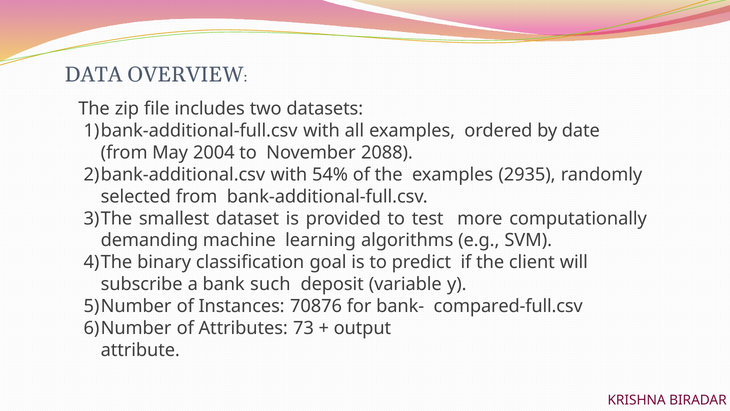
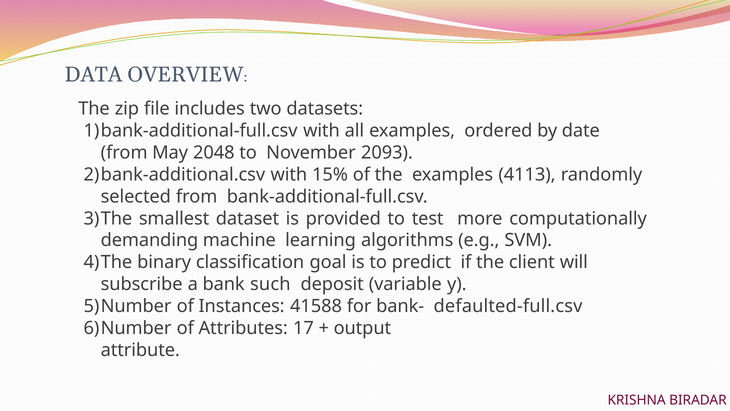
2004: 2004 -> 2048 (214, 153)
2088: 2088 -> 2093 (387, 153)
54%: 54% -> 15% (330, 174)
2935: 2935 -> 4113 (527, 174)
70876: 70876 -> 41588 (316, 306)
compared-full.csv: compared-full.csv -> defaulted-full.csv (508, 306)
73: 73 -> 17 (303, 328)
